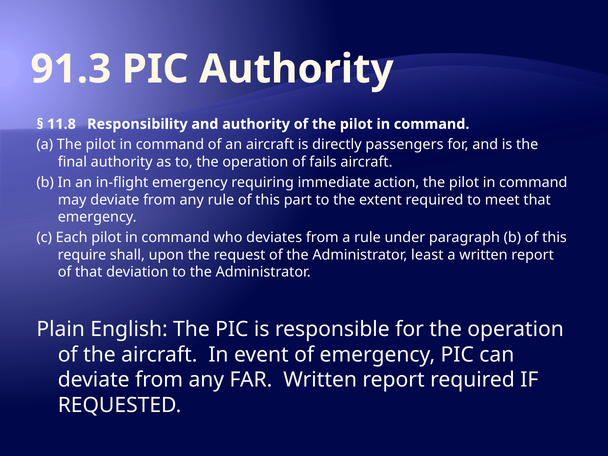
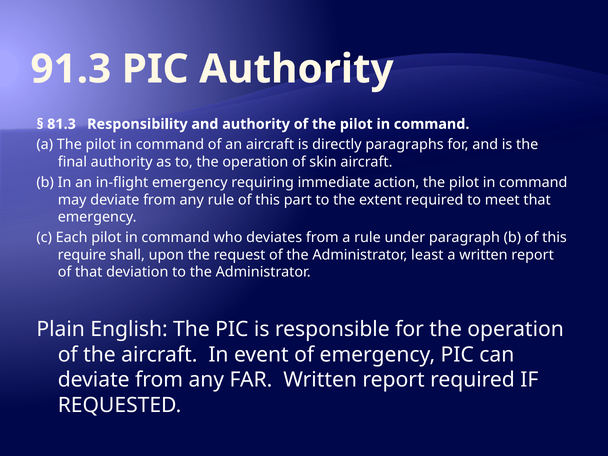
11.8: 11.8 -> 81.3 (61, 124)
passengers: passengers -> paragraphs (405, 145)
fails: fails -> skin (323, 162)
